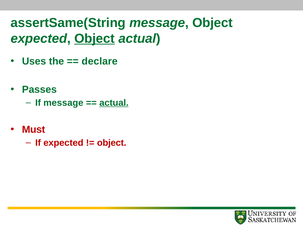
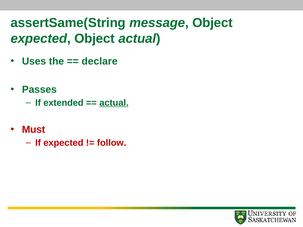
Object underline: present -> none (95, 39)
If message: message -> extended (63, 103)
object: object -> follow (112, 143)
